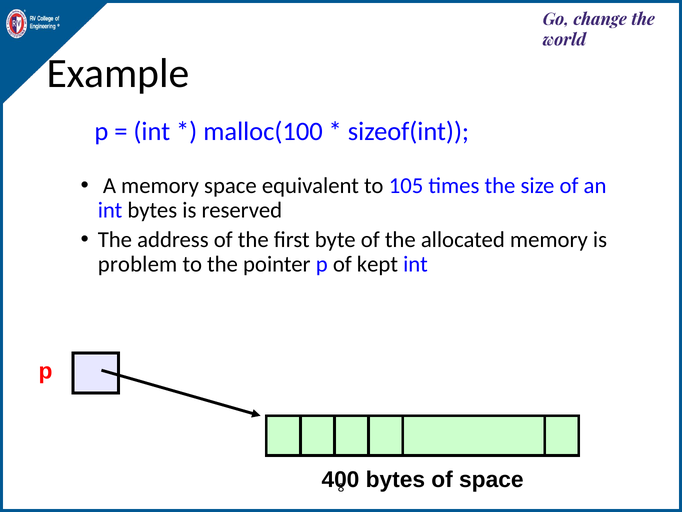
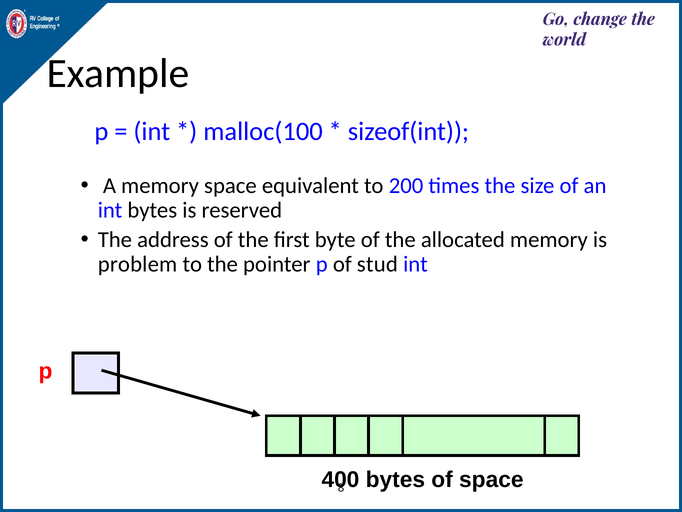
105: 105 -> 200 (406, 186)
kept: kept -> stud (377, 264)
